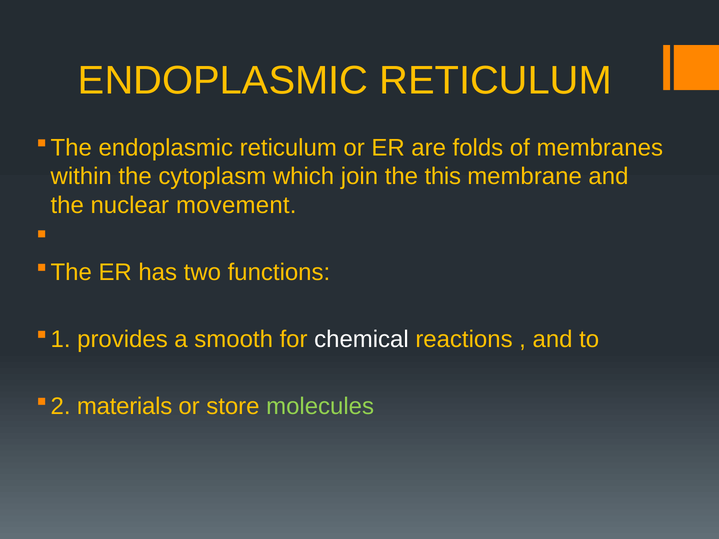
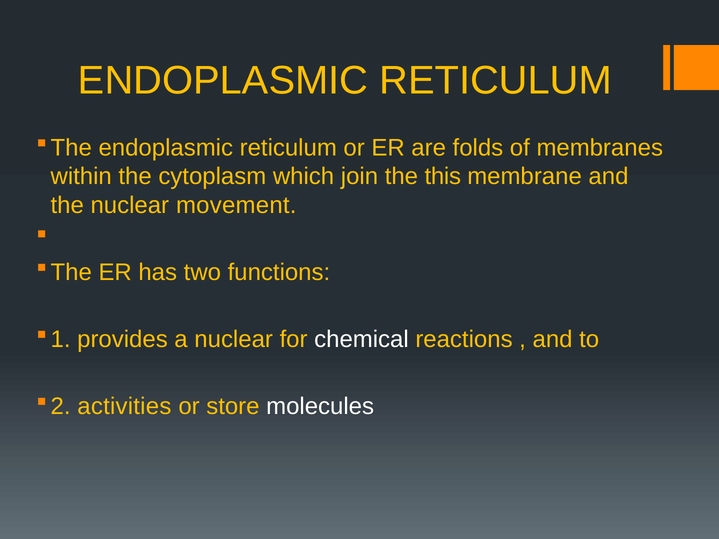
a smooth: smooth -> nuclear (234, 339)
materials: materials -> activities (124, 407)
molecules colour: light green -> white (320, 407)
